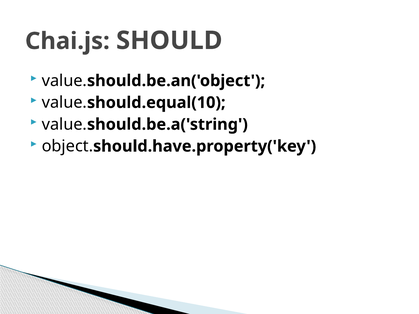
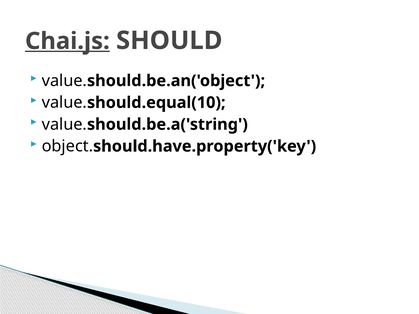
Chai.js underline: none -> present (67, 41)
